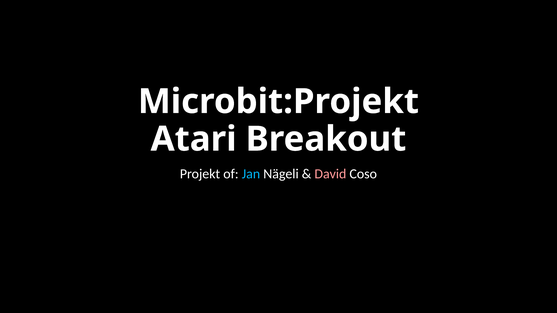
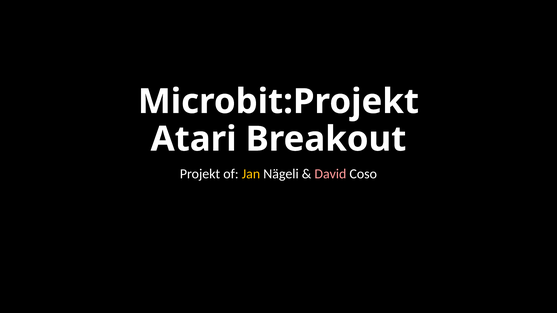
Jan colour: light blue -> yellow (251, 174)
